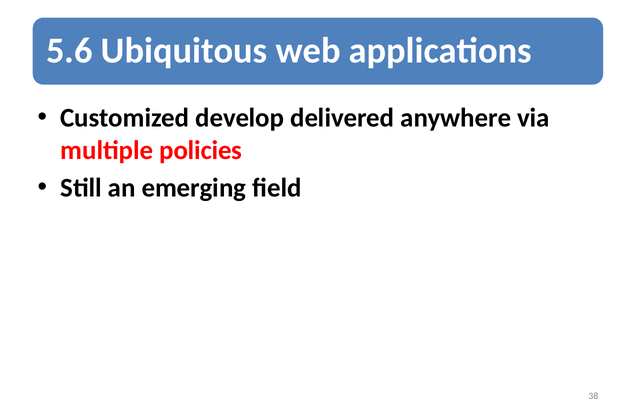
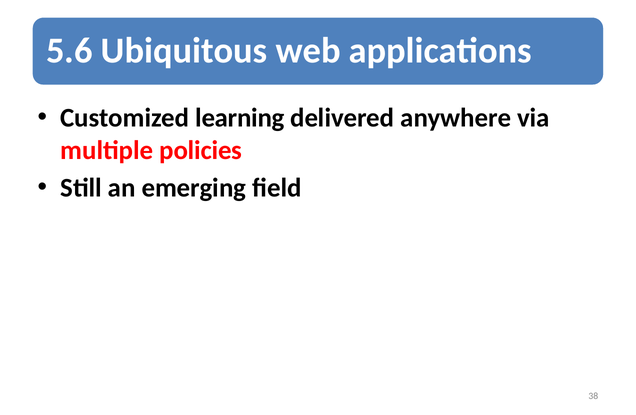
develop: develop -> learning (240, 118)
